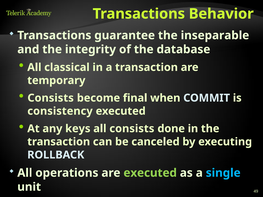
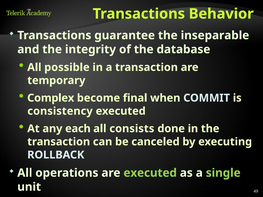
classical: classical -> possible (67, 67)
Consists: Consists -> Complex (51, 98)
keys: keys -> each (78, 129)
single colour: light blue -> light green (223, 173)
